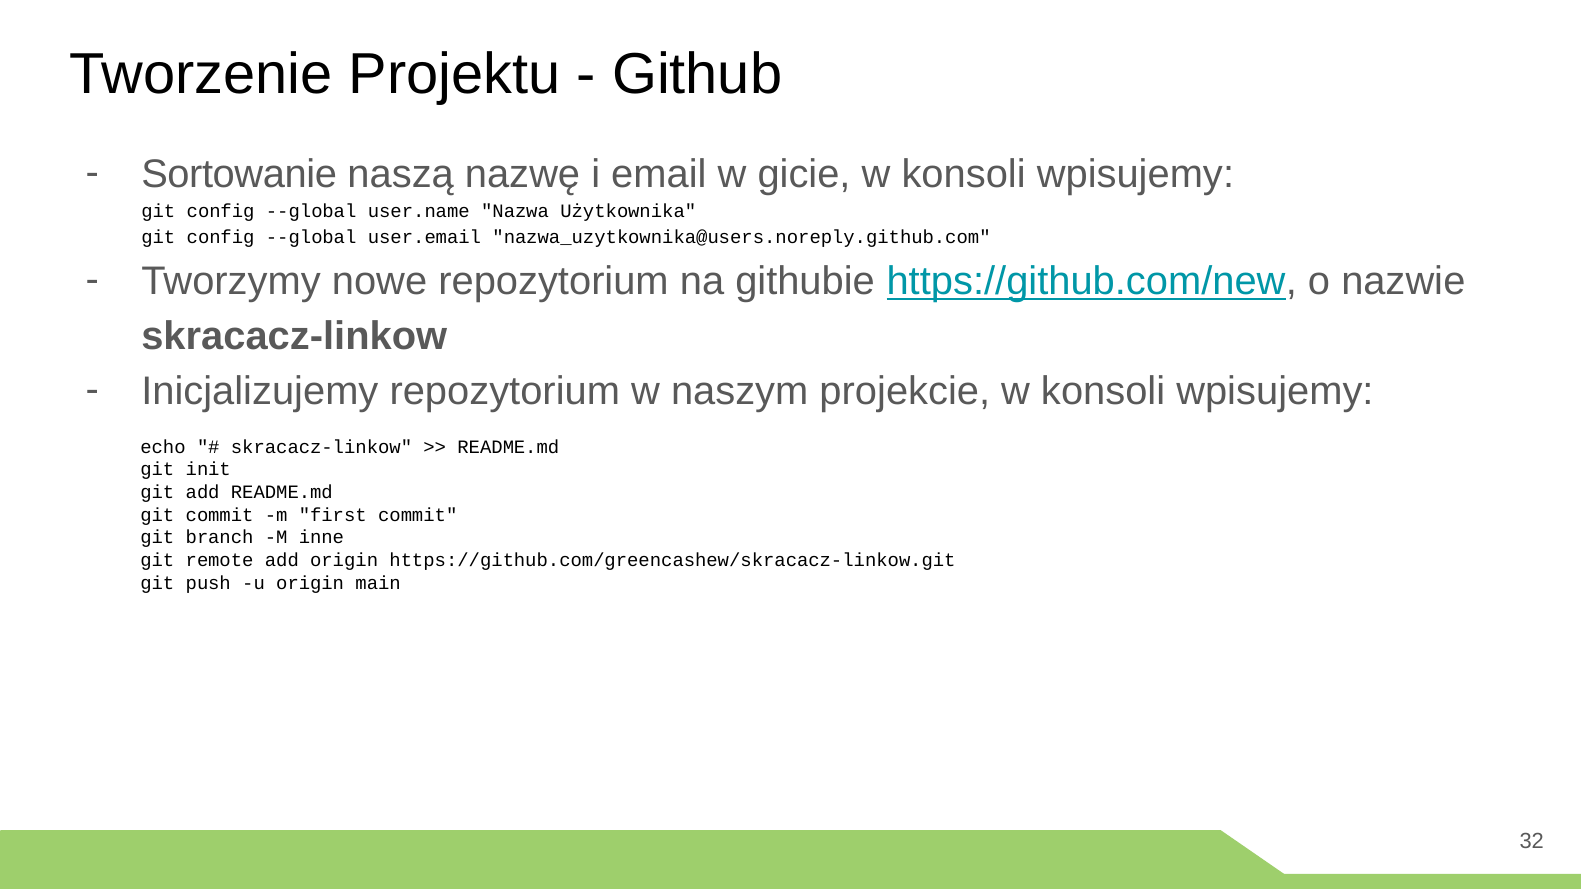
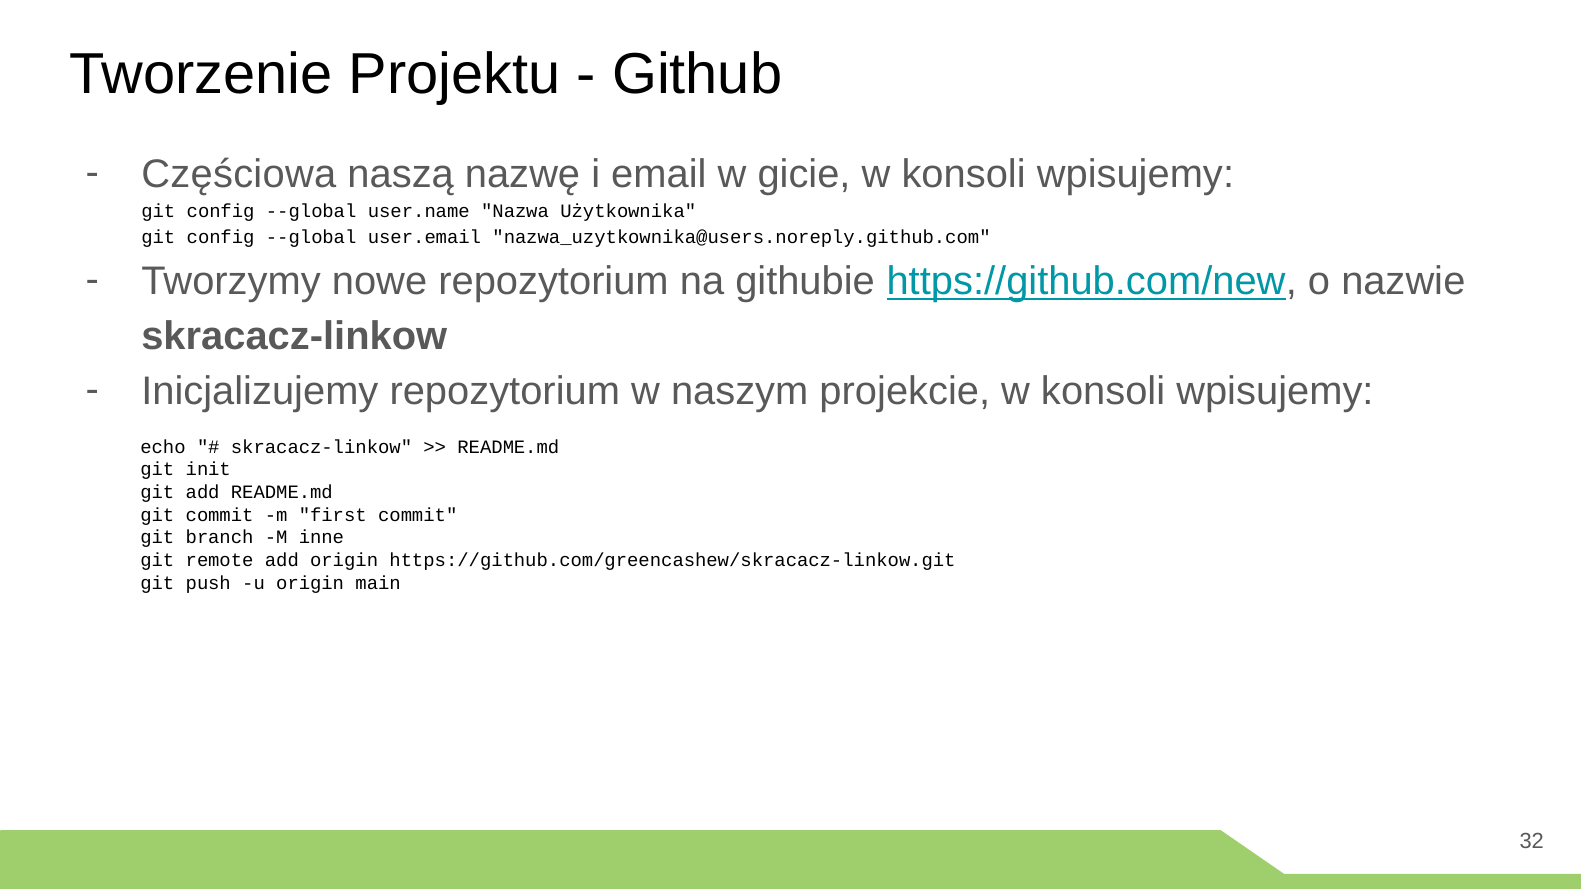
Sortowanie: Sortowanie -> Częściowa (239, 175)
